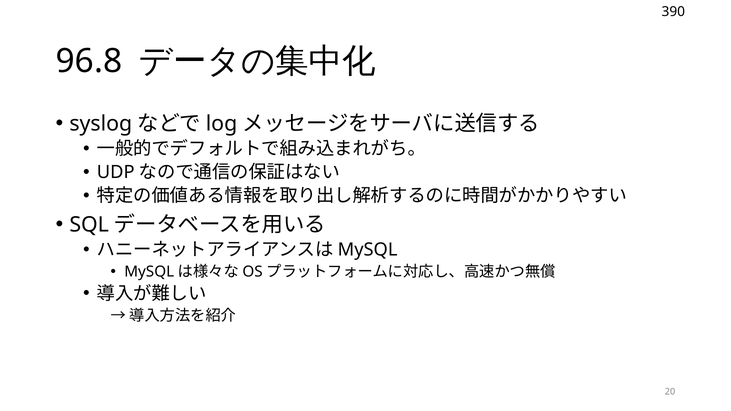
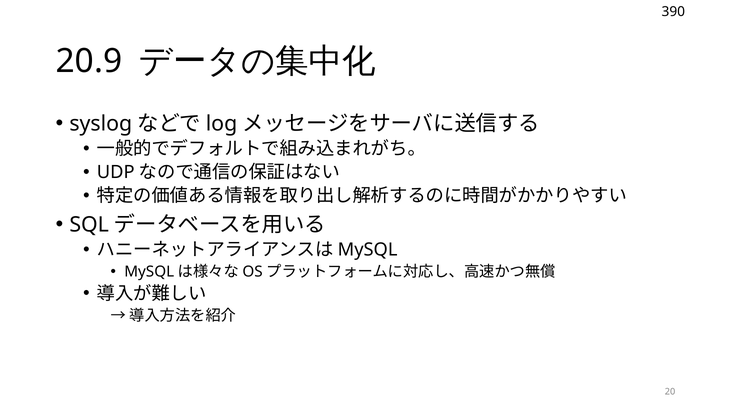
96.8: 96.8 -> 20.9 (89, 61)
